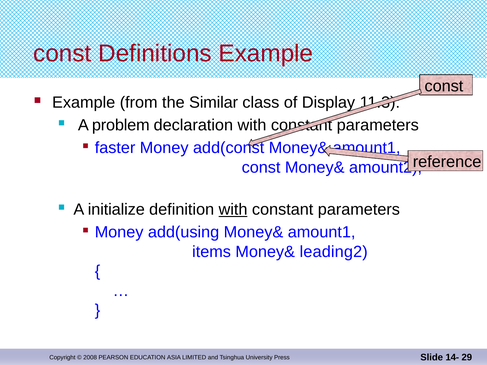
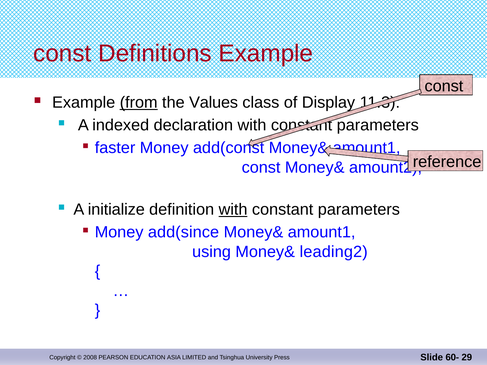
from underline: none -> present (139, 103)
Similar: Similar -> Values (214, 103)
problem: problem -> indexed (121, 125)
add(using: add(using -> add(since (184, 232)
items: items -> using (212, 252)
14-: 14- -> 60- (452, 358)
